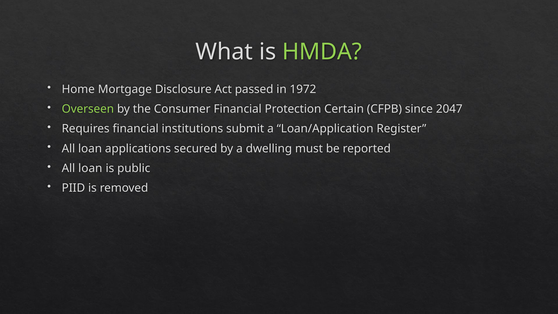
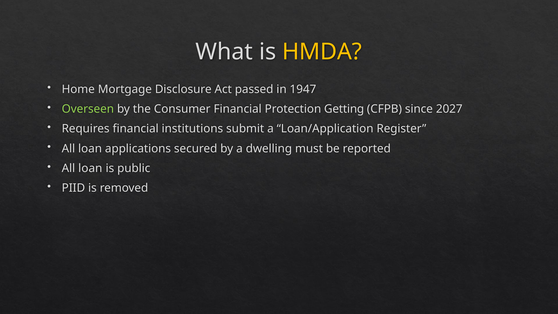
HMDA colour: light green -> yellow (322, 52)
1972: 1972 -> 1947 (303, 89)
Certain: Certain -> Getting (344, 109)
2047: 2047 -> 2027 (449, 109)
